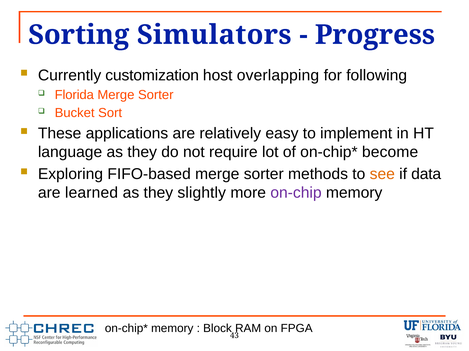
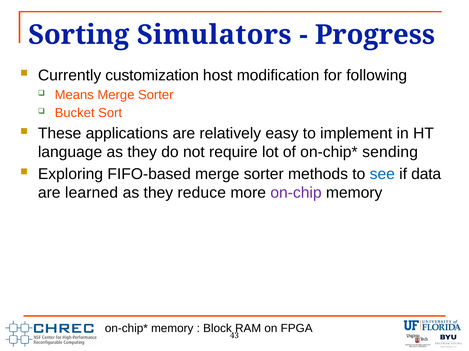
overlapping: overlapping -> modification (278, 75)
Florida: Florida -> Means (74, 95)
become: become -> sending (390, 152)
see colour: orange -> blue (382, 174)
slightly: slightly -> reduce (202, 193)
